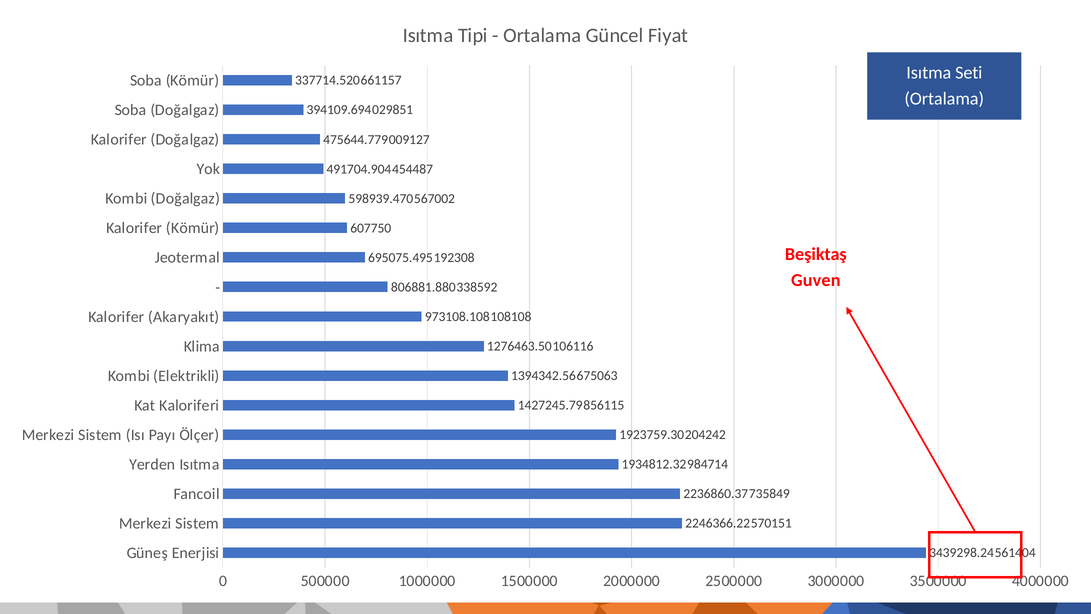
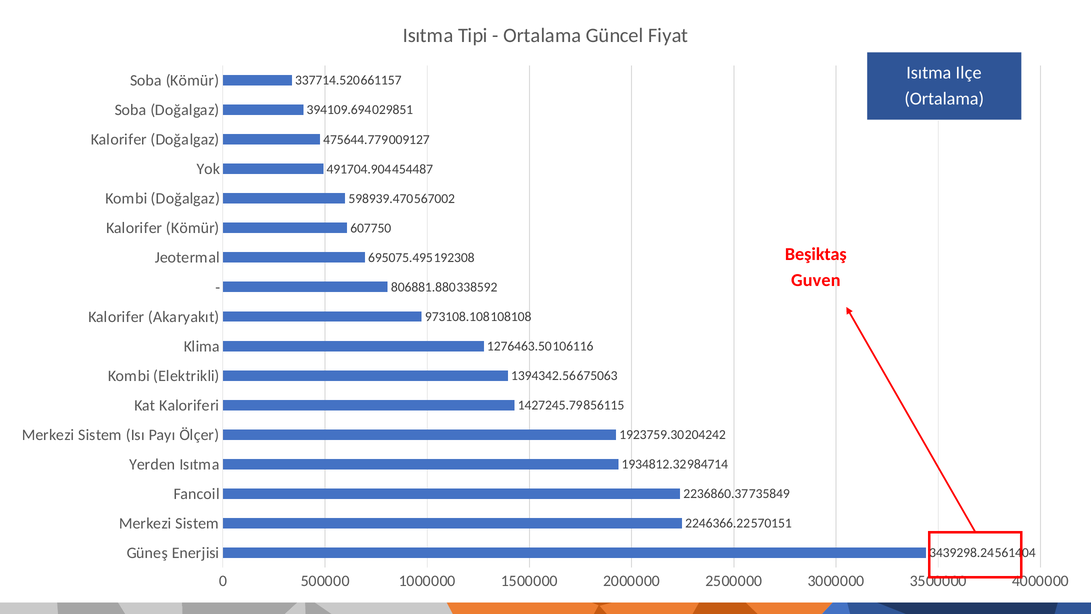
Seti: Seti -> Ilçe (969, 73)
